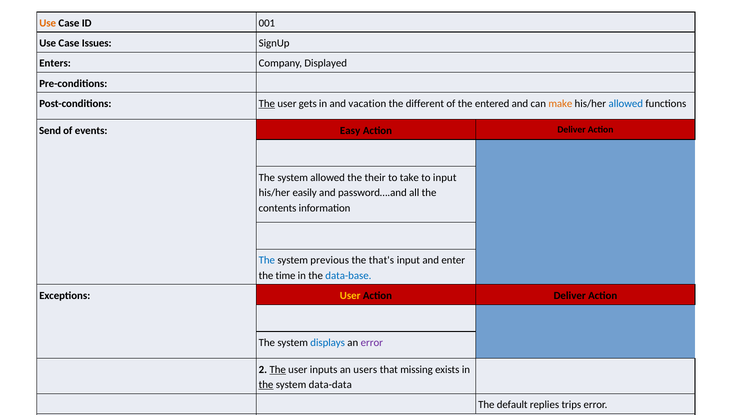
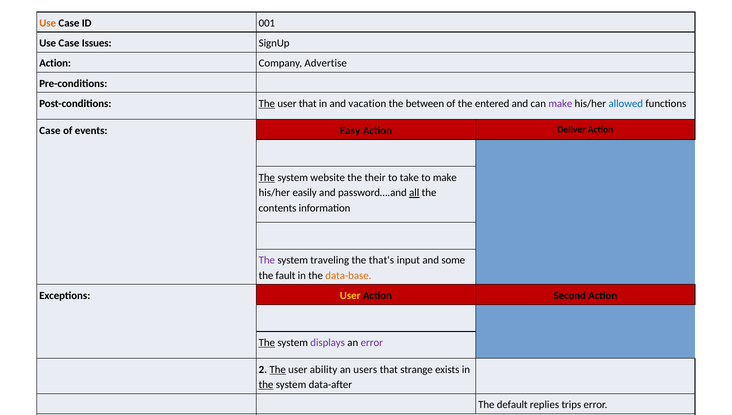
Enters: Enters -> Action (55, 63)
Displayed: Displayed -> Advertise (326, 63)
user gets: gets -> that (308, 104)
the different: different -> between (425, 104)
make colour: orange -> purple (560, 104)
Send: Send -> Case (50, 131)
The underline: none -> present (267, 178)
system allowed: allowed -> website (328, 178)
to input: input -> make (445, 178)
all underline: none -> present (414, 193)
The colour: blue -> purple (267, 261)
previous: previous -> traveling (330, 261)
enter: enter -> some (453, 261)
time: time -> fault (286, 276)
data-base colour: blue -> orange (348, 276)
Deliver: Deliver -> Second (570, 296)
The underline: none -> present (267, 343)
displays colour: blue -> purple (328, 343)
inputs: inputs -> ability (324, 370)
missing: missing -> strange (417, 370)
data-data: data-data -> data-after (330, 385)
